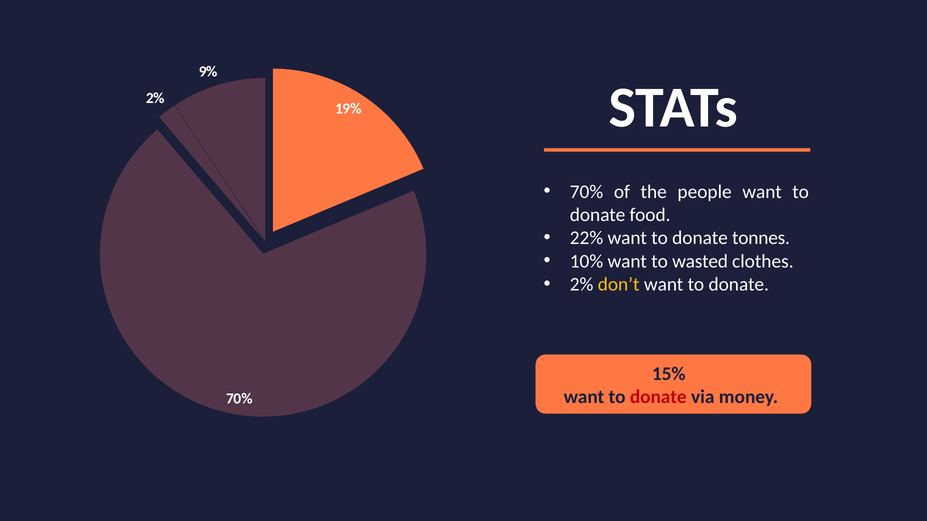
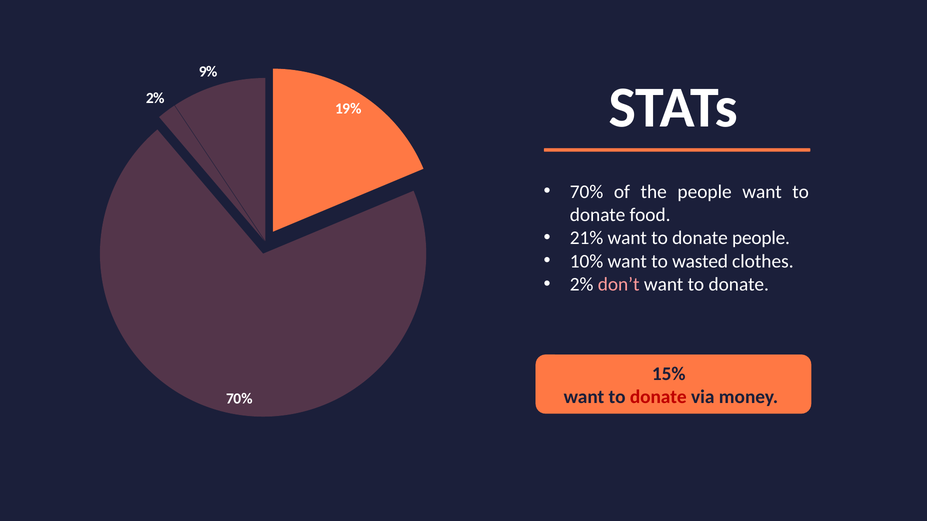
22%: 22% -> 21% (587, 238)
donate tonnes: tonnes -> people (761, 238)
don’t colour: yellow -> pink (619, 285)
